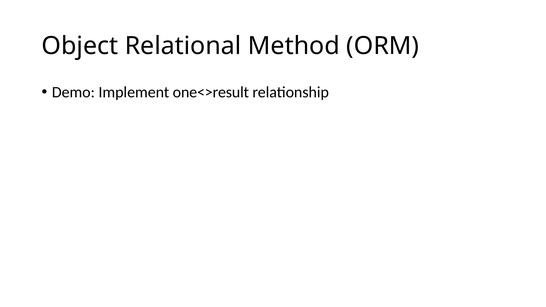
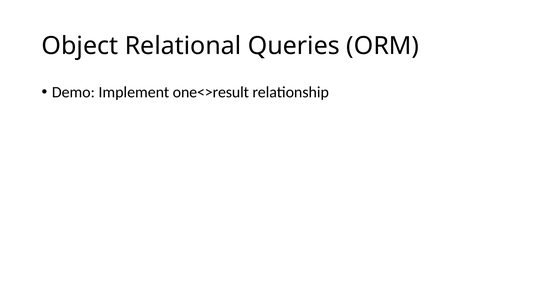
Method: Method -> Queries (294, 46)
